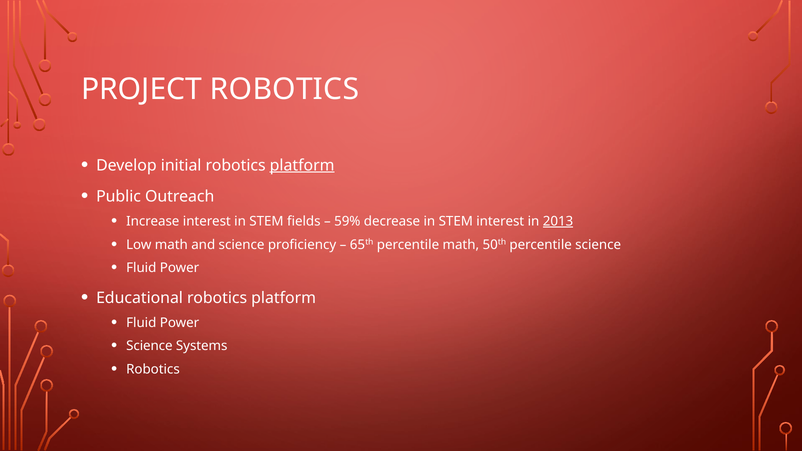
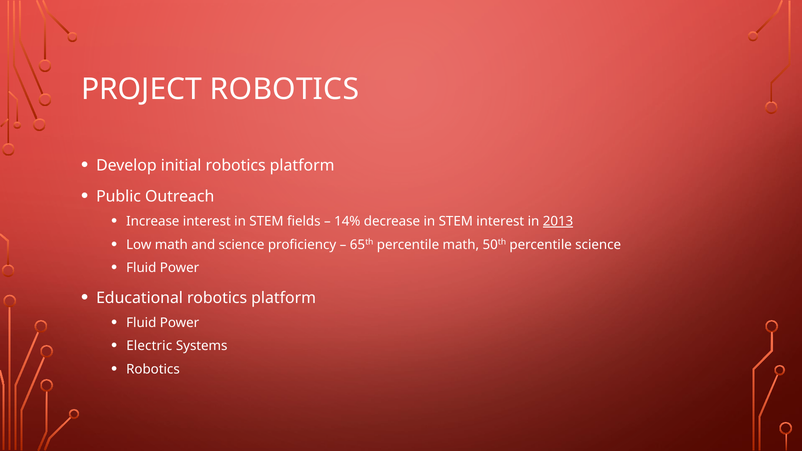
platform underline: present -> none (302, 165)
59%: 59% -> 14% (347, 221)
Science: Science -> Electric (149, 346)
